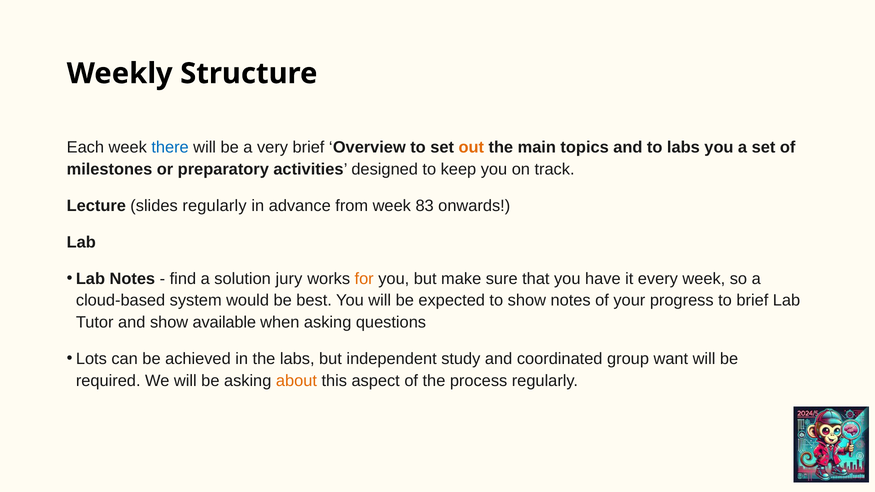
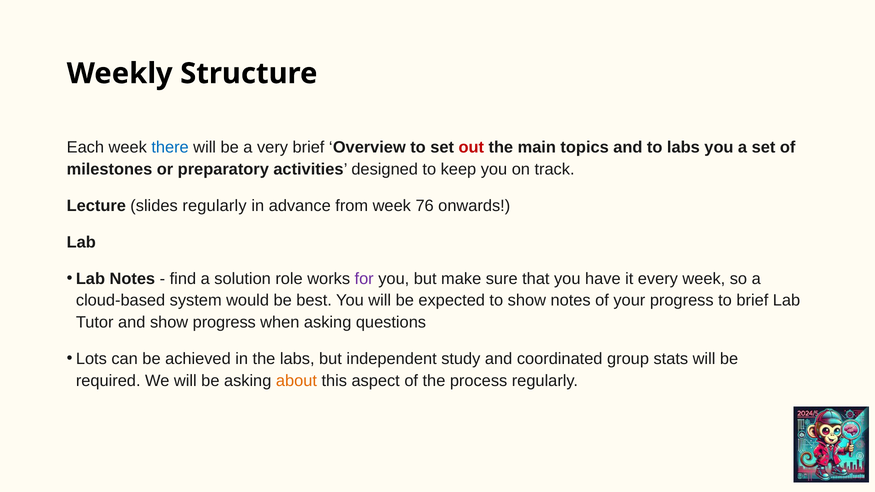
out colour: orange -> red (471, 147)
83: 83 -> 76 (425, 206)
jury: jury -> role (289, 279)
for colour: orange -> purple (364, 279)
show available: available -> progress (224, 323)
want: want -> stats (671, 359)
